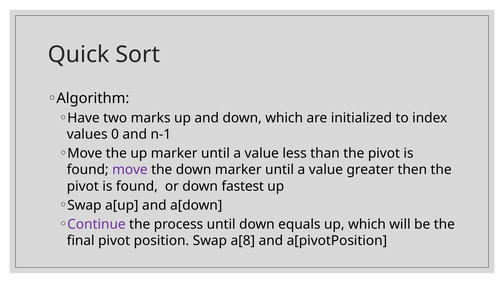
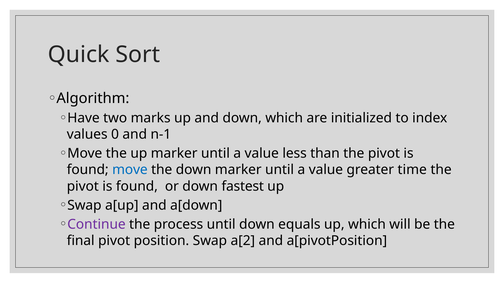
move colour: purple -> blue (130, 170)
then: then -> time (412, 170)
a[8: a[8 -> a[2 (243, 241)
